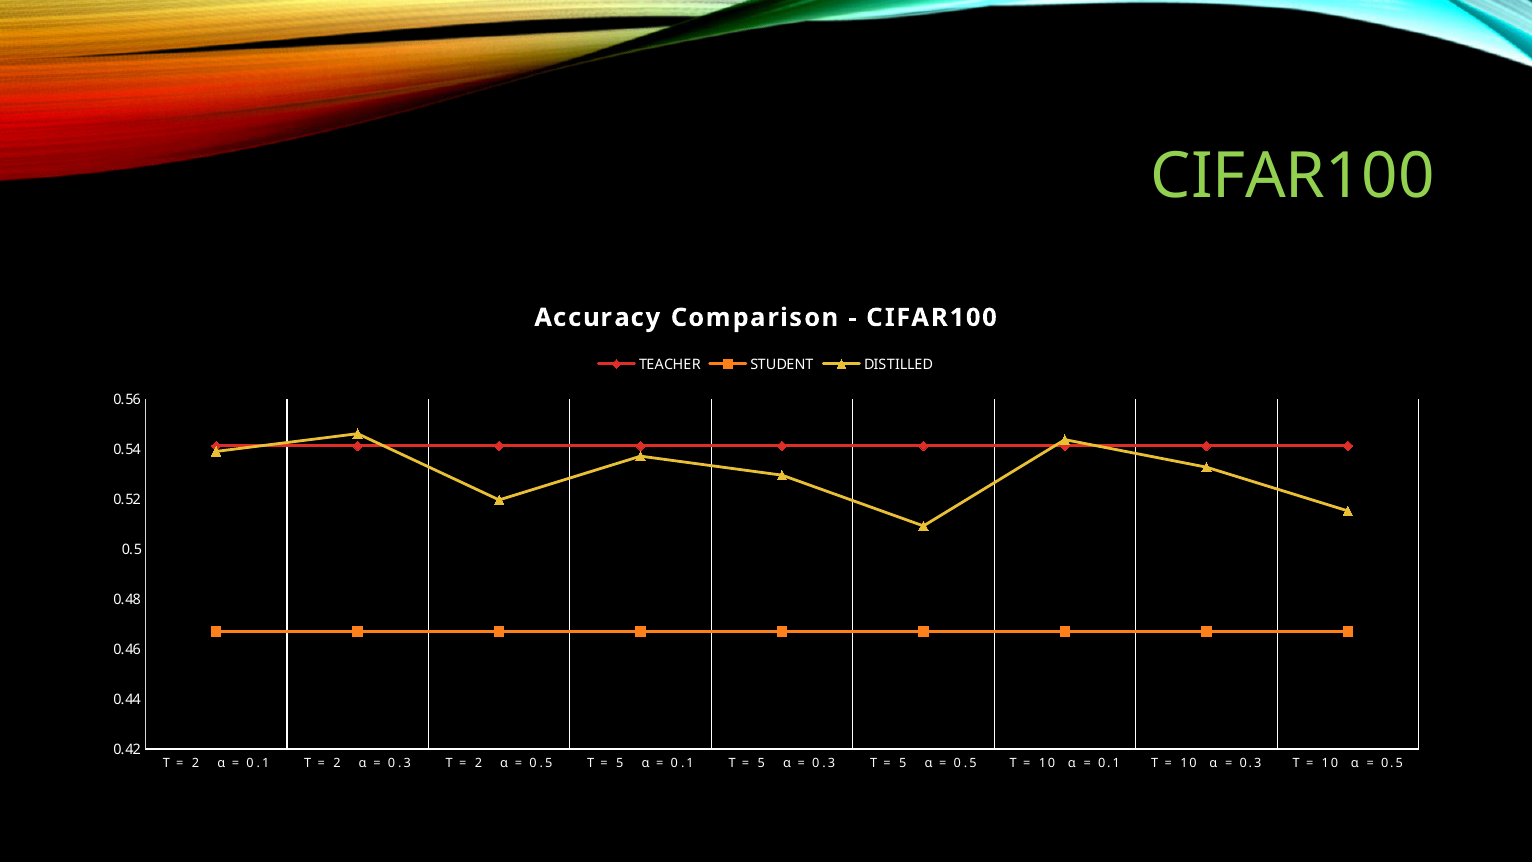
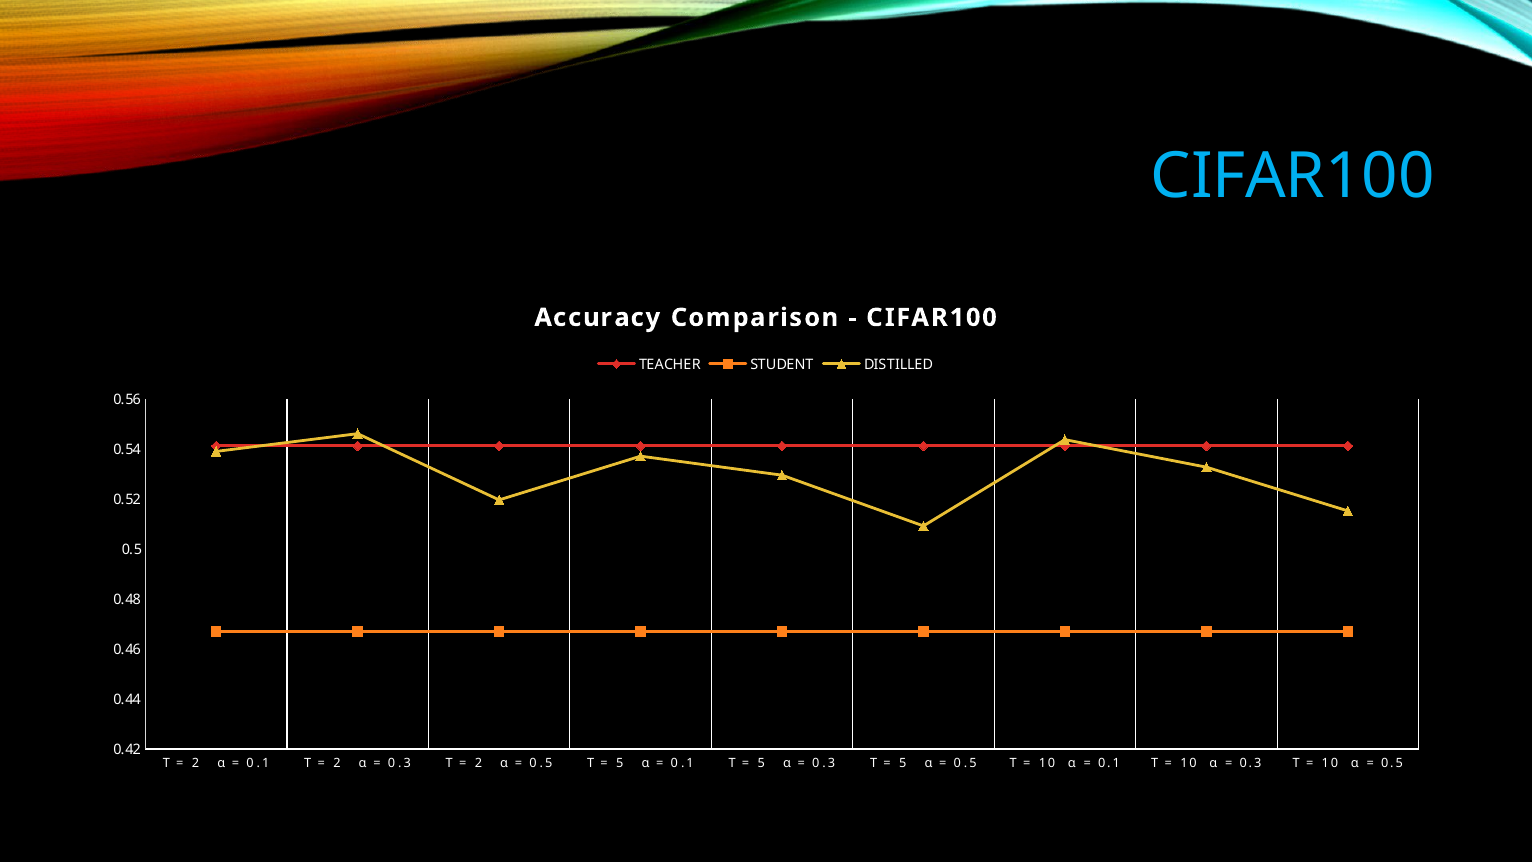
CIFAR100 colour: light green -> light blue (1293, 177)
